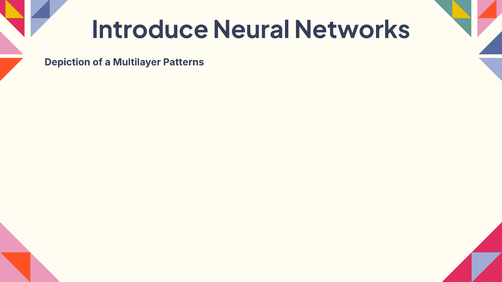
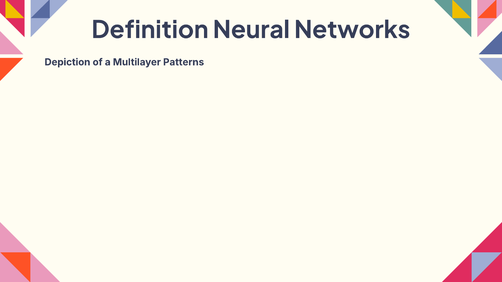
Introduce: Introduce -> Definition (150, 30)
